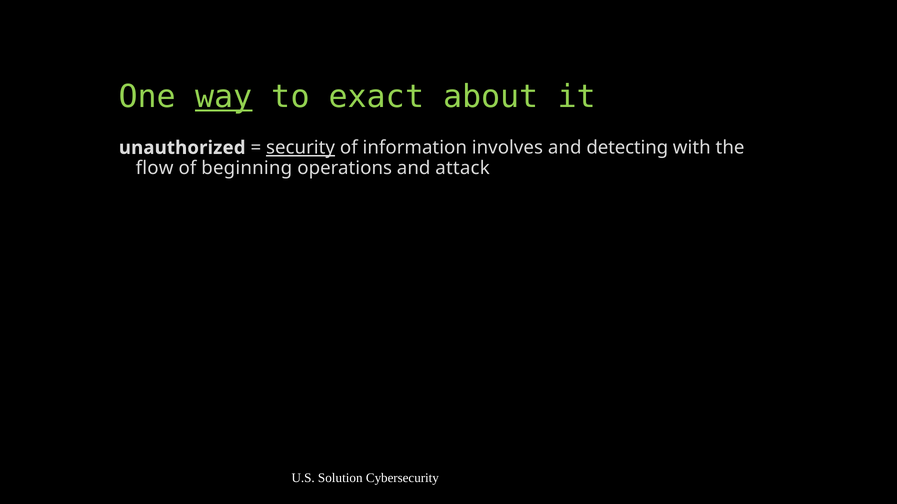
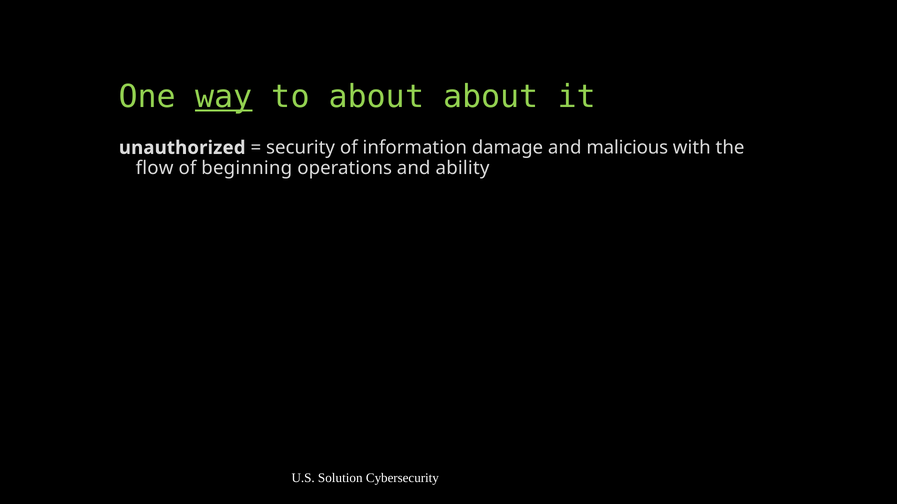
to exact: exact -> about (376, 97)
security underline: present -> none (301, 148)
involves: involves -> damage (507, 148)
detecting: detecting -> malicious (627, 148)
attack: attack -> ability (463, 168)
